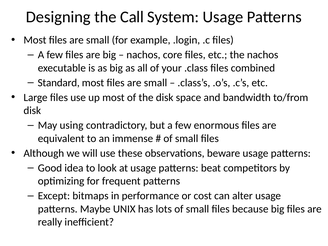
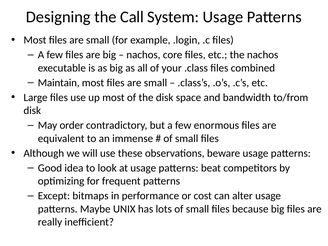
Standard: Standard -> Maintain (59, 83)
using: using -> order (72, 125)
